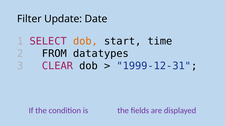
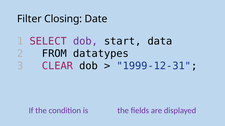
Update: Update -> Closing (63, 19)
dob colour: orange -> purple (85, 41)
time: time -> data (160, 41)
